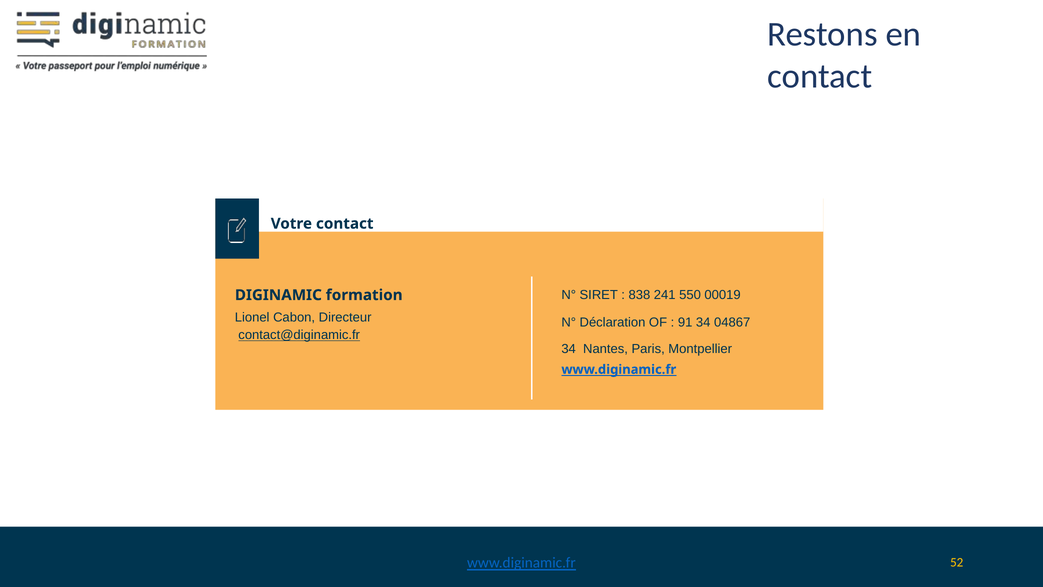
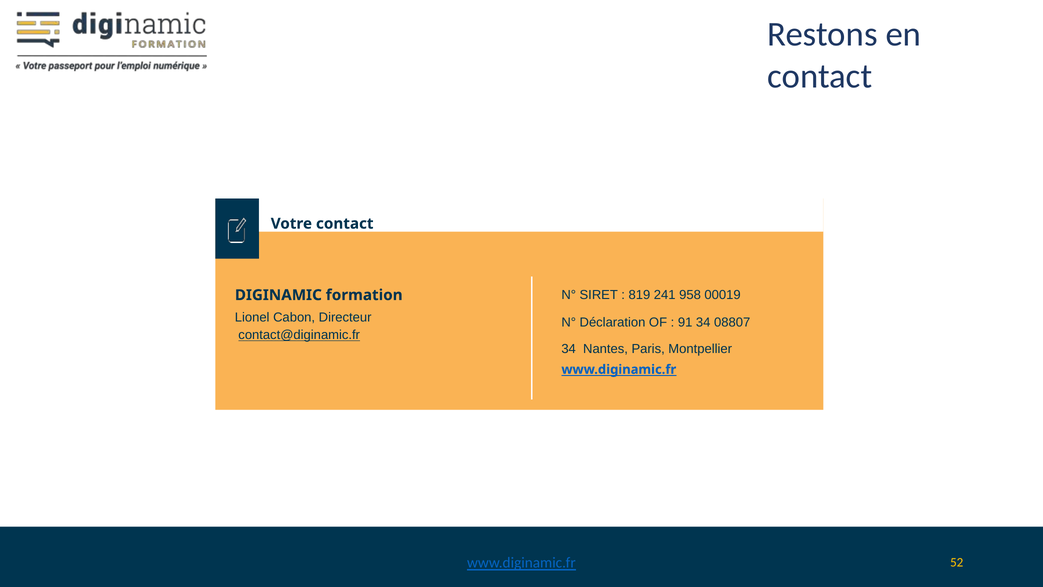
838: 838 -> 819 (639, 295)
550: 550 -> 958 (690, 295)
04867: 04867 -> 08807 (732, 322)
